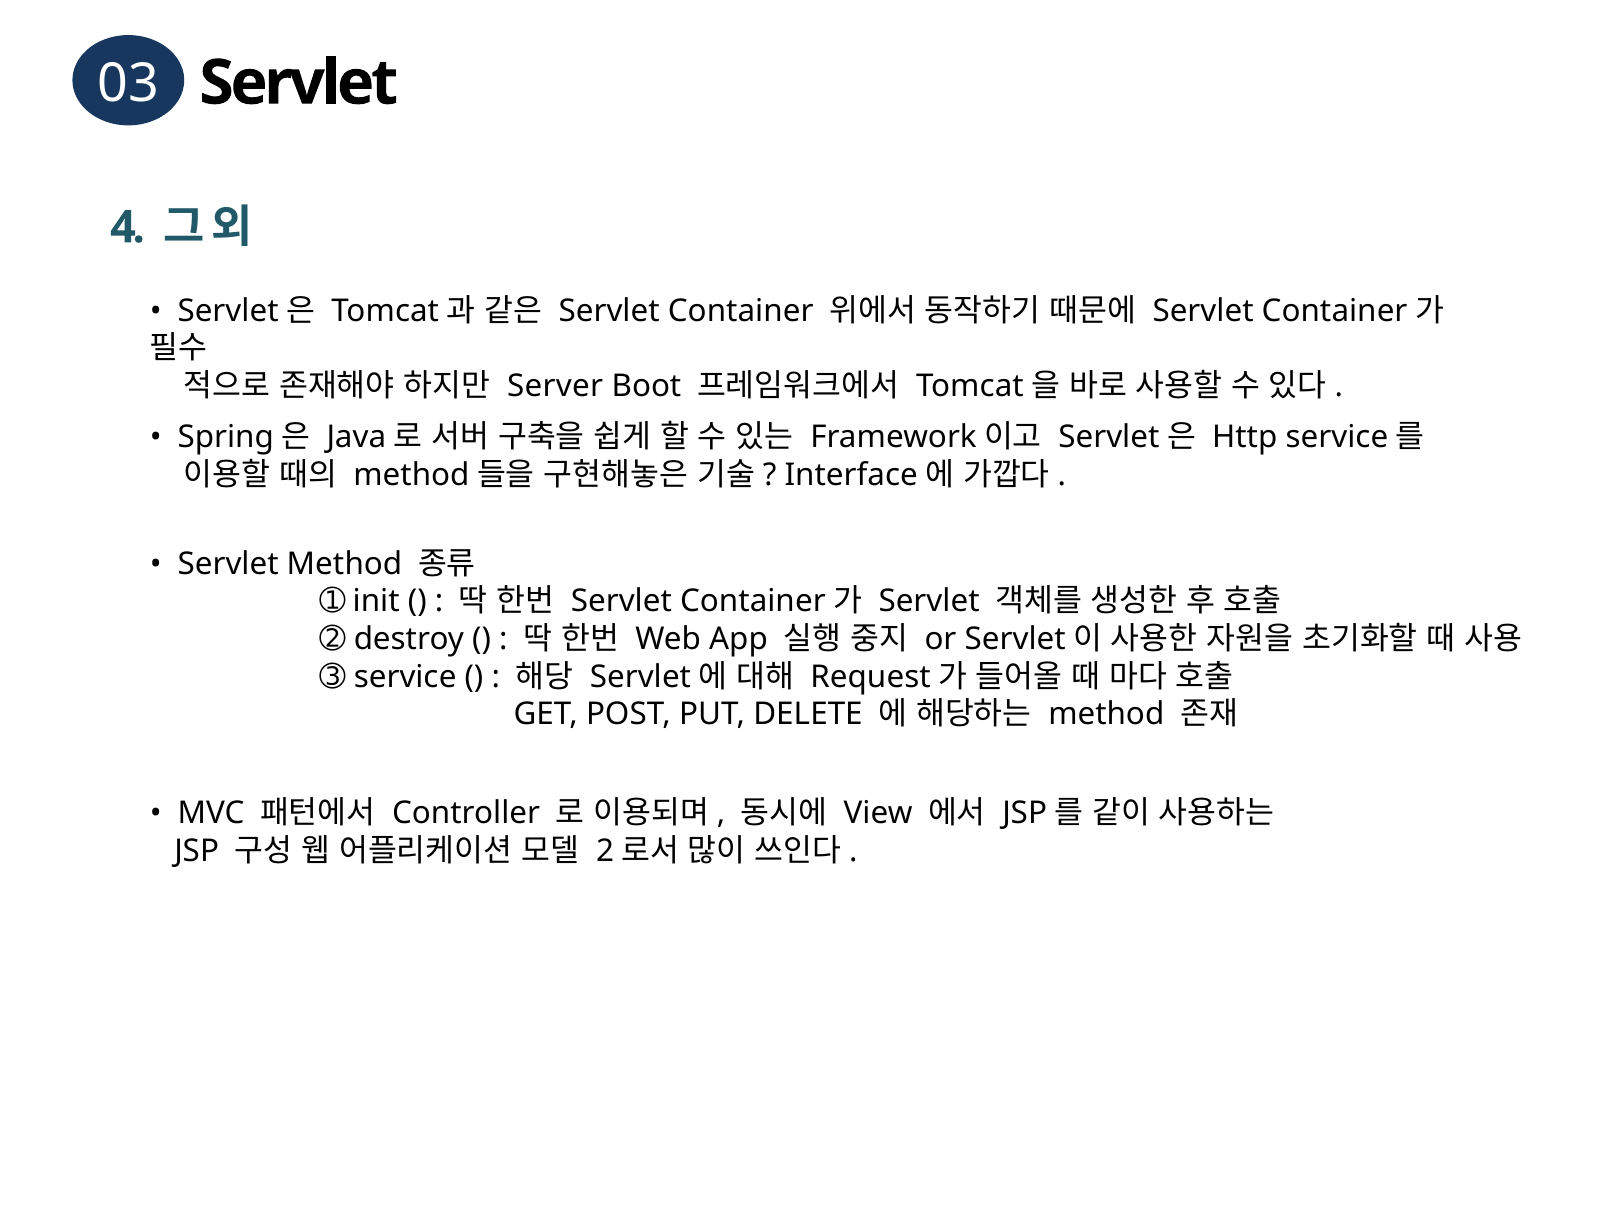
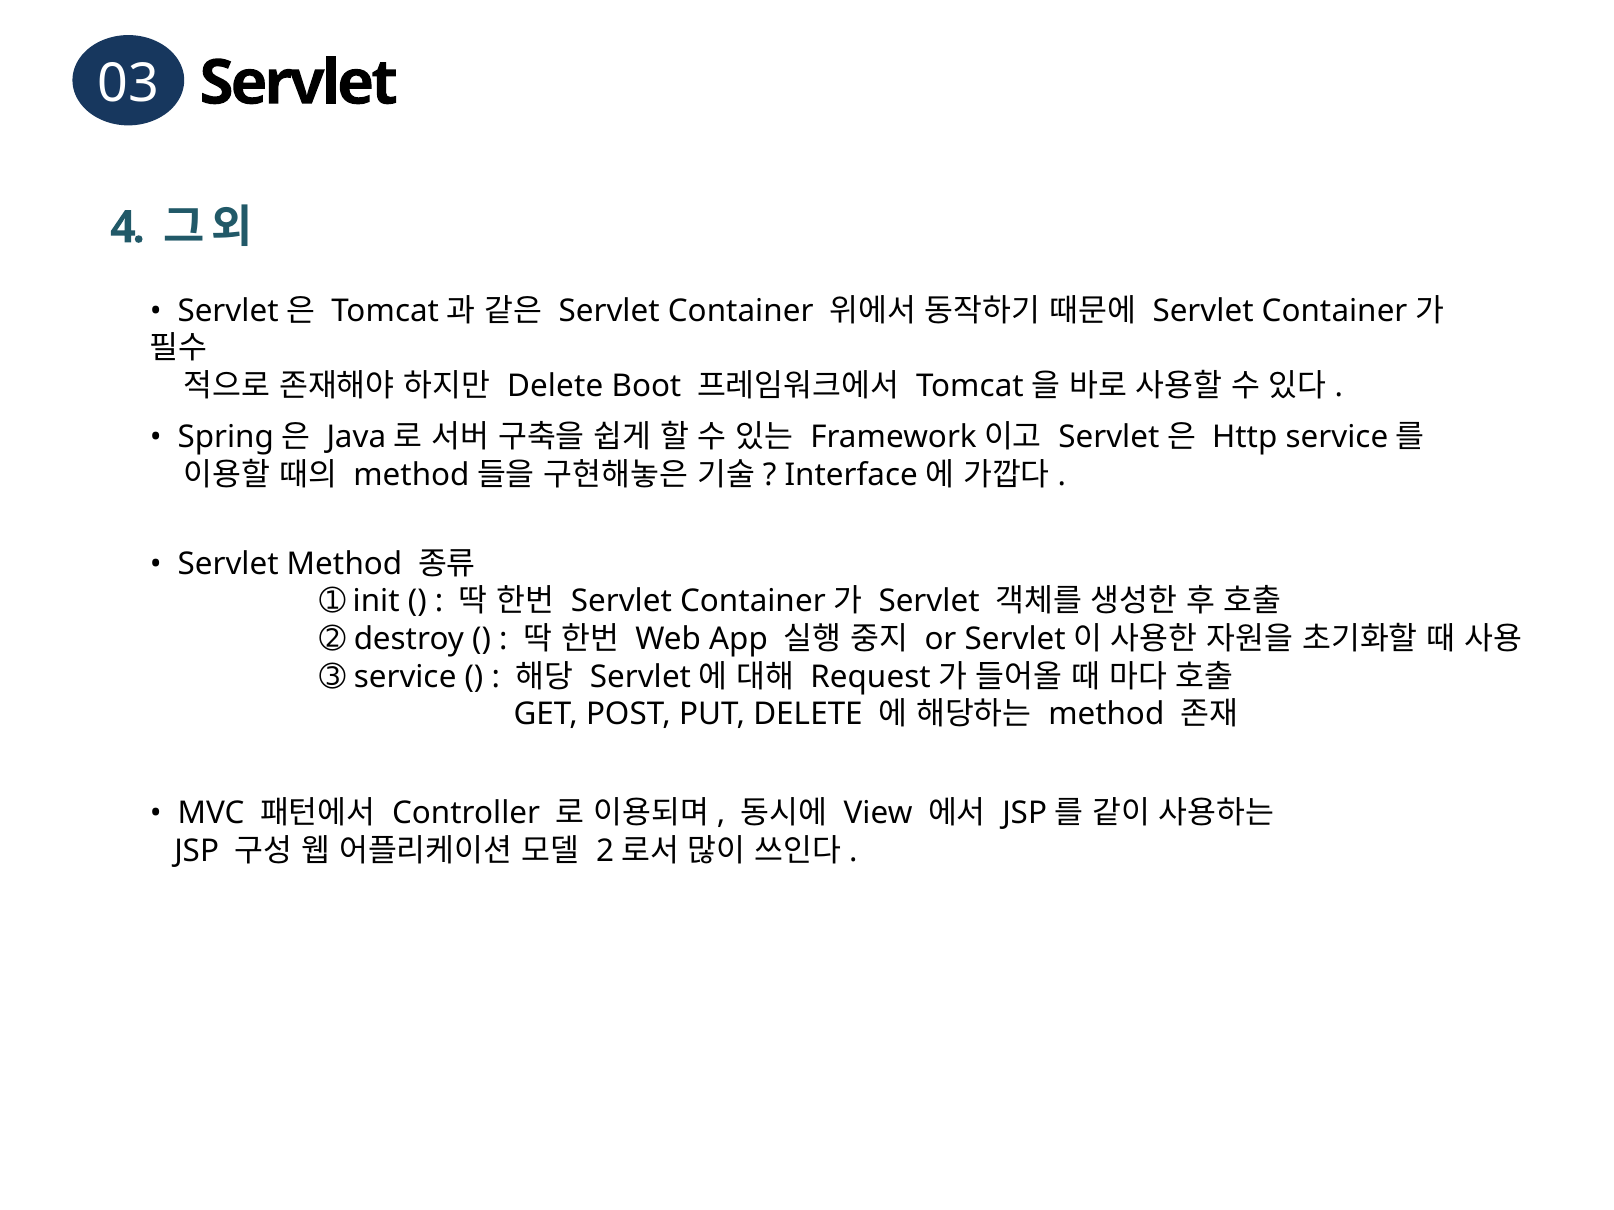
Server: Server -> Delete (555, 386)
